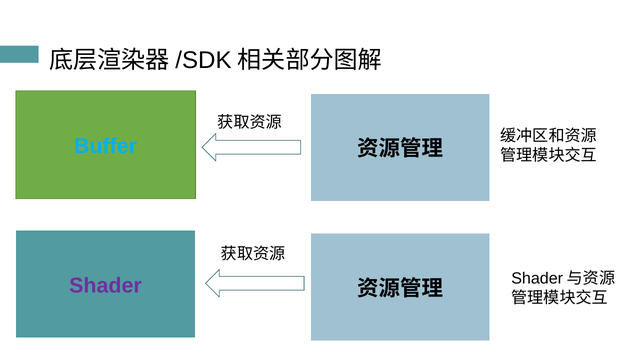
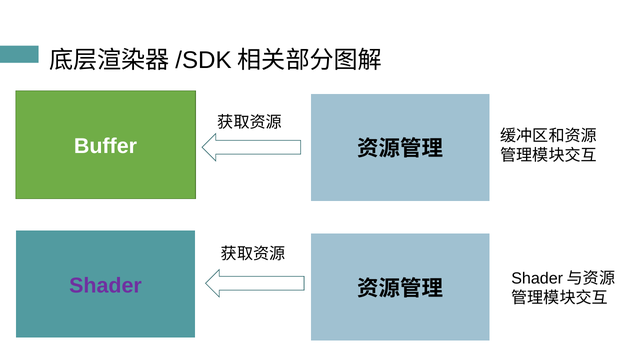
Buffer colour: light blue -> white (105, 146)
